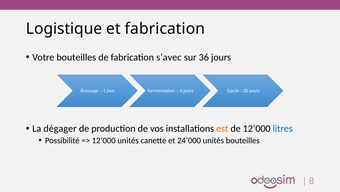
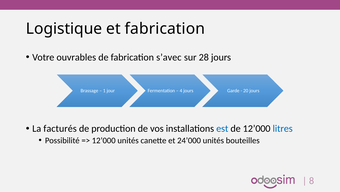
Votre bouteilles: bouteilles -> ouvrables (76, 57)
36: 36 -> 28 (204, 57)
dégager: dégager -> facturés (60, 128)
est colour: orange -> blue (222, 128)
